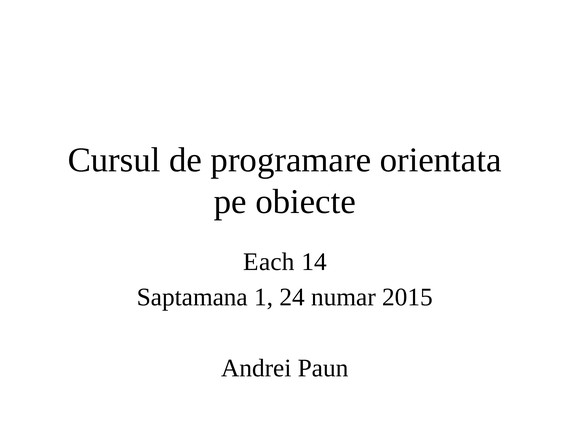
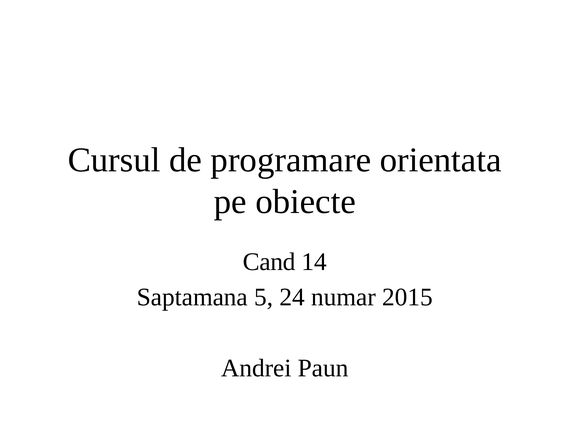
Each: Each -> Cand (269, 262)
1: 1 -> 5 (264, 298)
